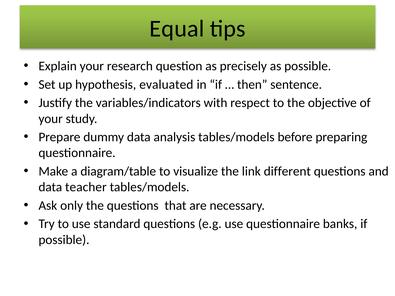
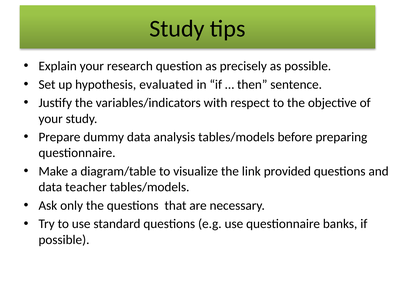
Equal: Equal -> Study (177, 29)
different: different -> provided (287, 171)
